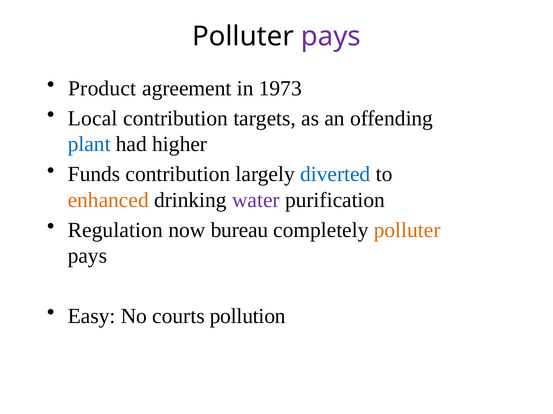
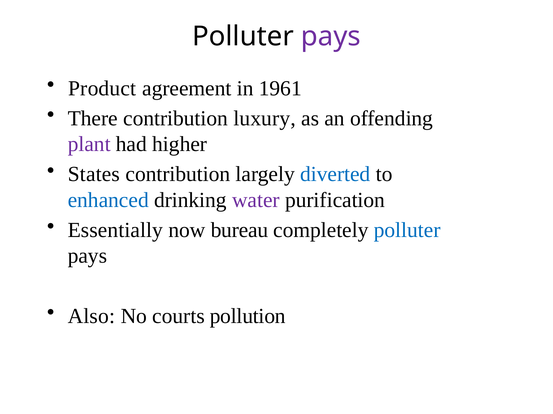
1973: 1973 -> 1961 (280, 88)
Local: Local -> There (93, 119)
targets: targets -> luxury (265, 119)
plant colour: blue -> purple (89, 144)
Funds: Funds -> States (94, 174)
enhanced colour: orange -> blue (108, 200)
Regulation: Regulation -> Essentially (115, 230)
polluter colour: orange -> blue (407, 230)
Easy: Easy -> Also (91, 317)
